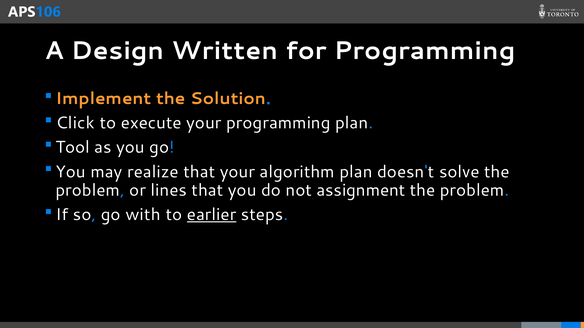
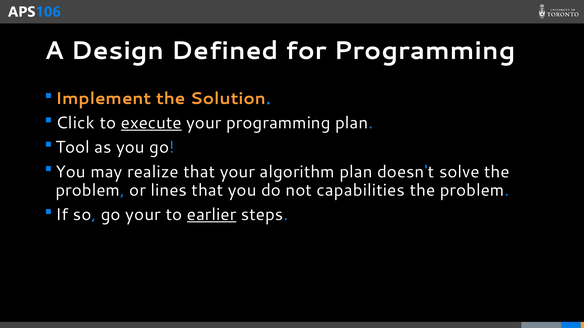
Written: Written -> Defined (225, 51)
execute underline: none -> present (151, 123)
assignment: assignment -> capabilities (361, 190)
go with: with -> your (143, 215)
